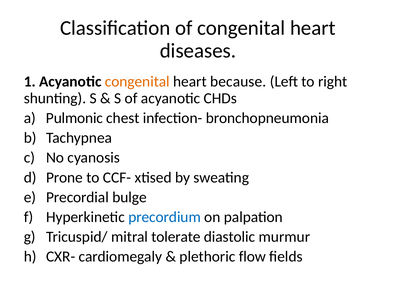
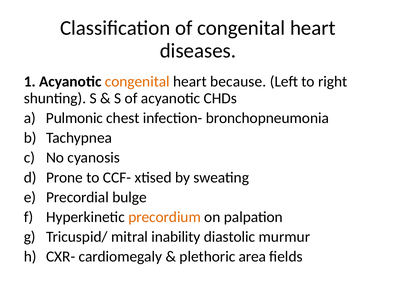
precordium colour: blue -> orange (165, 217)
tolerate: tolerate -> inability (176, 237)
flow: flow -> area (252, 257)
